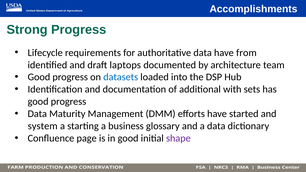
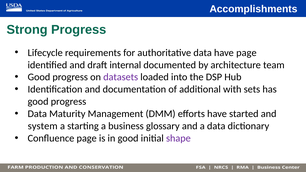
have from: from -> page (246, 53)
laptops: laptops -> internal (125, 65)
datasets colour: blue -> purple (121, 77)
